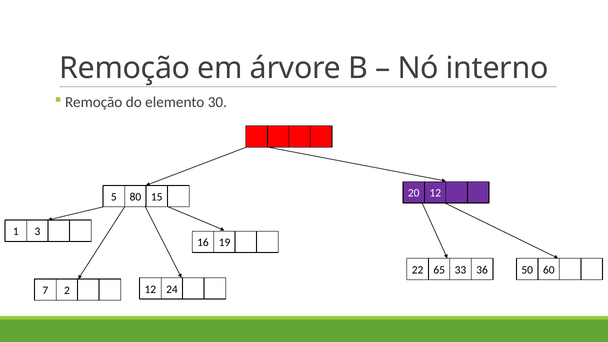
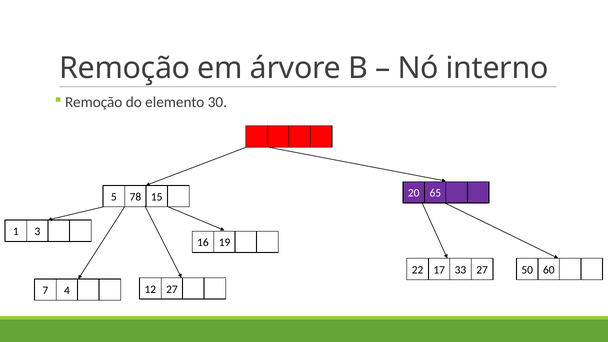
80: 80 -> 78 (135, 197)
20 12: 12 -> 65 (435, 193)
65: 65 -> 17 (439, 270)
33 36: 36 -> 27 (482, 270)
12 24: 24 -> 27 (172, 289)
2: 2 -> 4 (67, 290)
